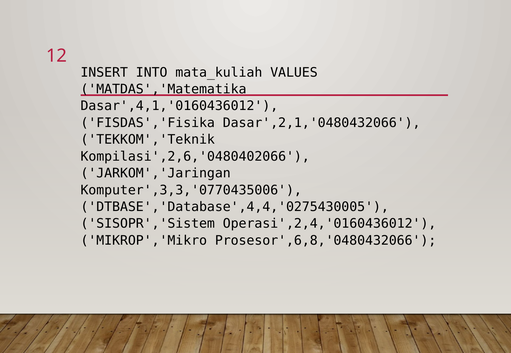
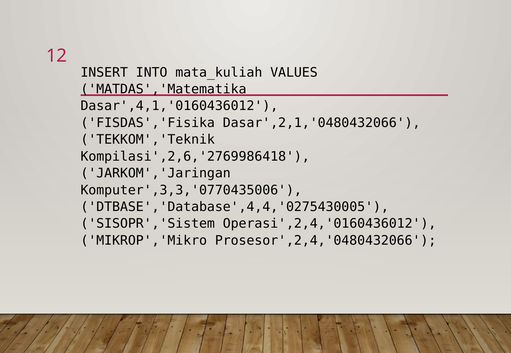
Kompilasi',2,6,'0480402066: Kompilasi',2,6,'0480402066 -> Kompilasi',2,6,'2769986418 (195, 157)
Prosesor',6,8,'0480432066: Prosesor',6,8,'0480432066 -> Prosesor',2,4,'0480432066 (326, 241)
